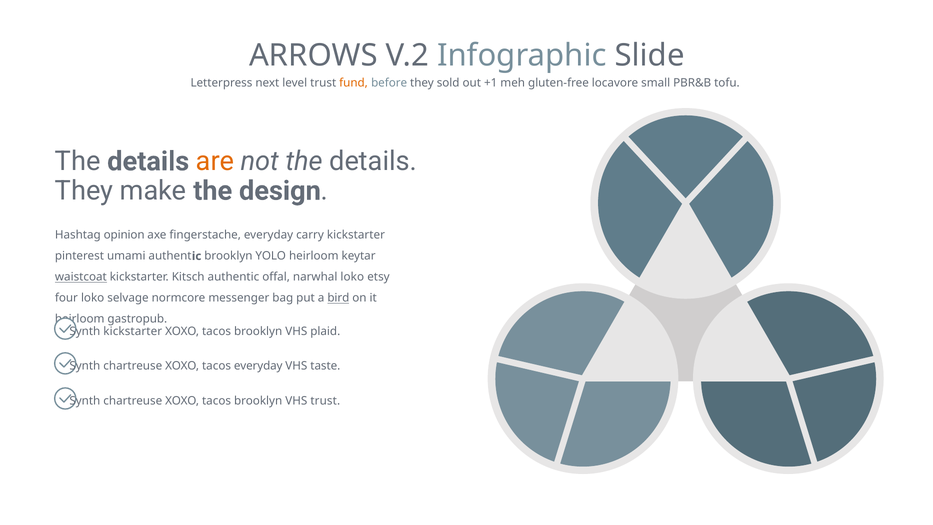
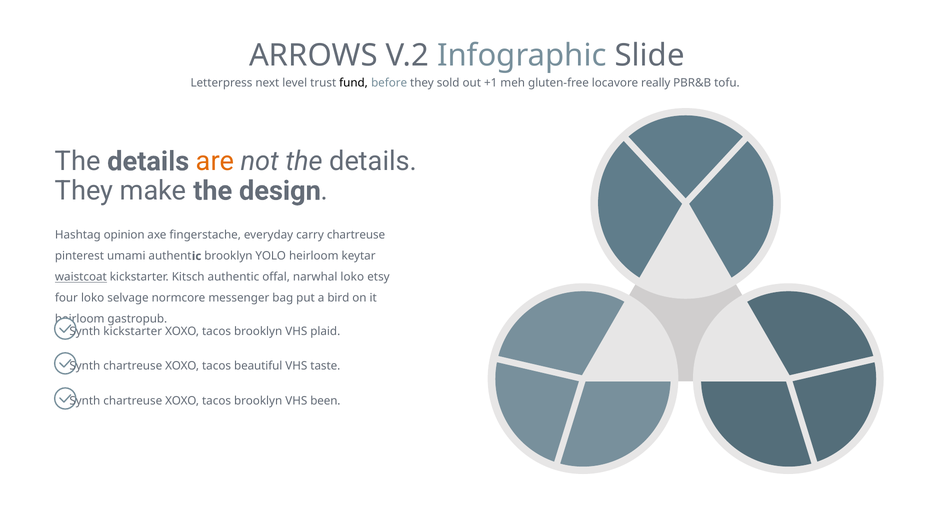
fund colour: orange -> black (354, 83)
small: small -> really (656, 83)
carry kickstarter: kickstarter -> chartreuse (356, 235)
bird underline: present -> none (338, 298)
tacos everyday: everyday -> beautiful (258, 366)
VHS trust: trust -> been (325, 401)
